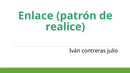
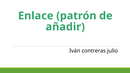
realice: realice -> añadir (65, 27)
